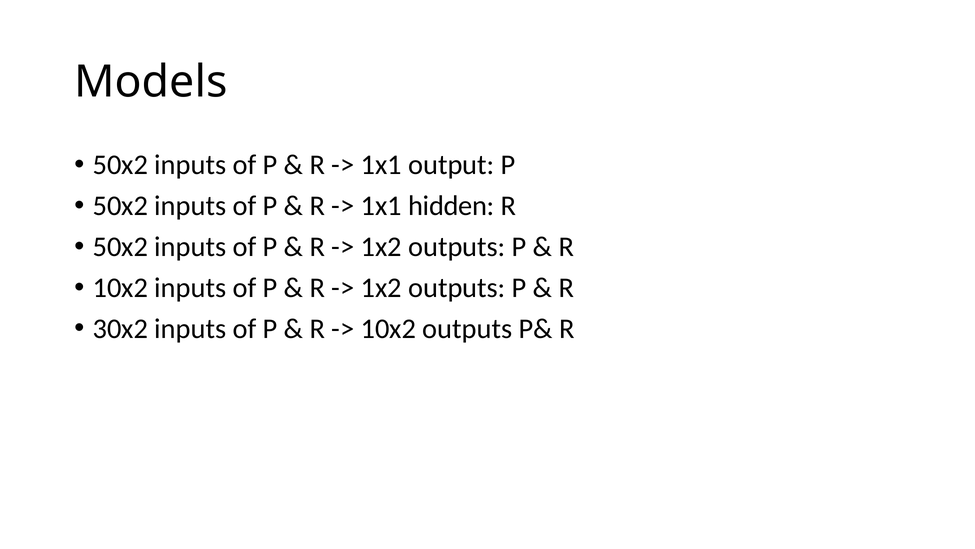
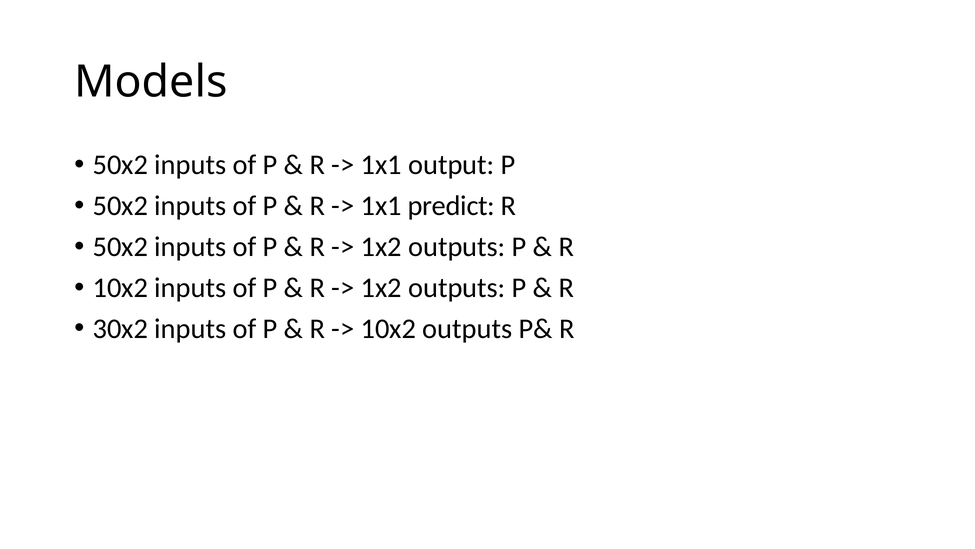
hidden: hidden -> predict (451, 206)
